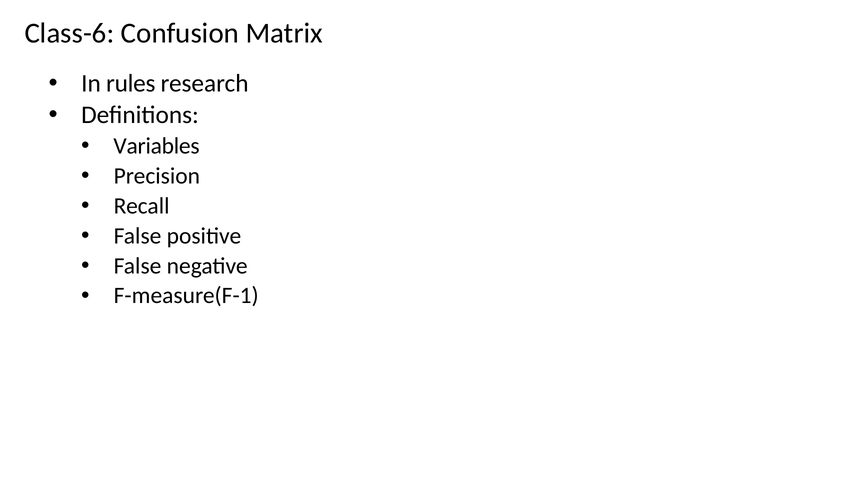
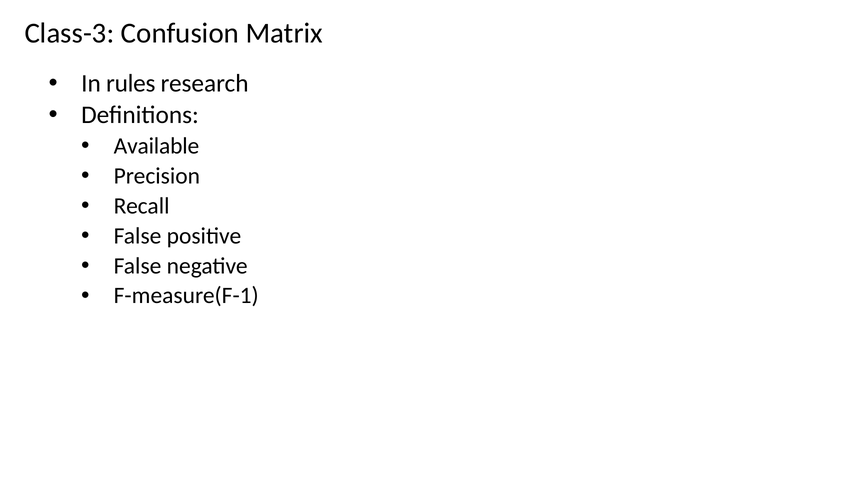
Class-6: Class-6 -> Class-3 (69, 33)
Variables: Variables -> Available (156, 146)
